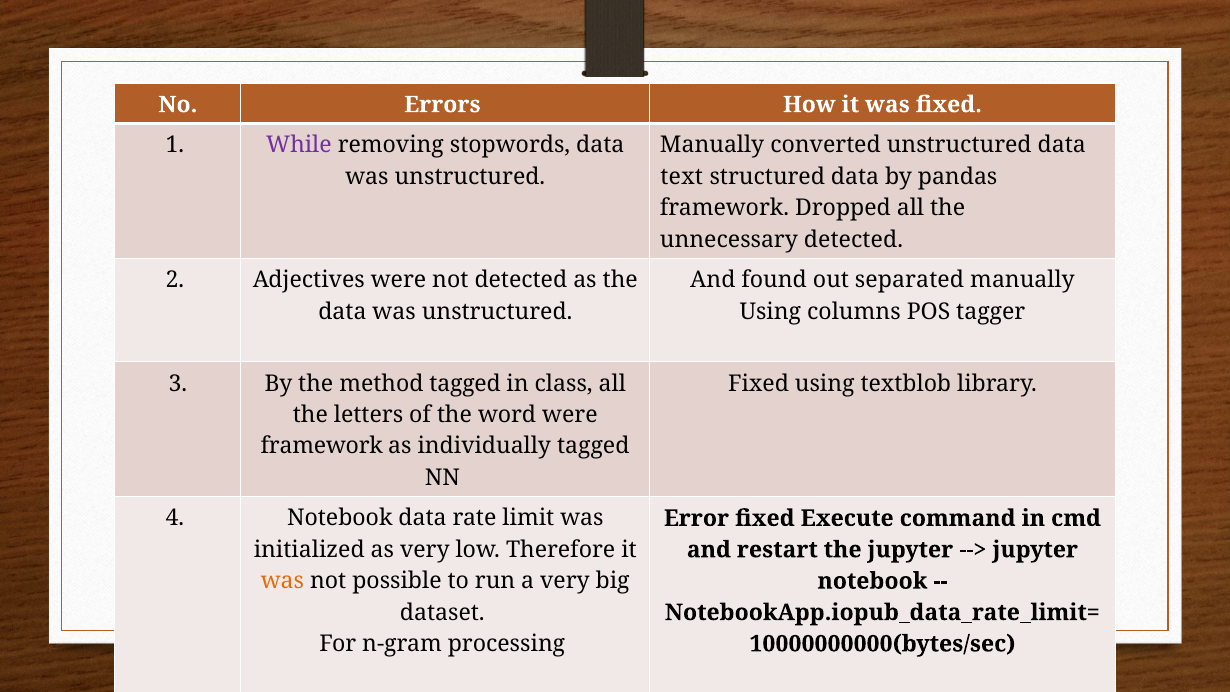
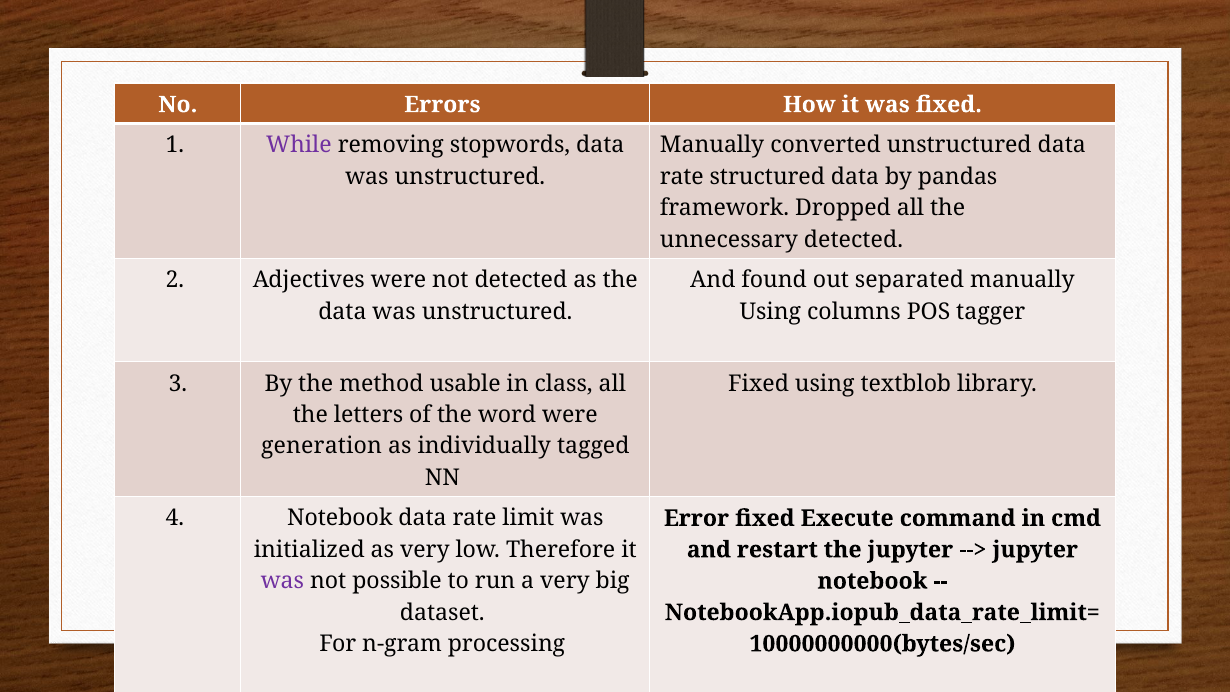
text: text -> rate (682, 177)
method tagged: tagged -> usable (465, 383)
framework: framework -> generation (322, 446)
was colour: orange -> purple (282, 581)
